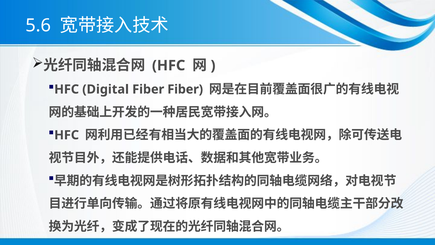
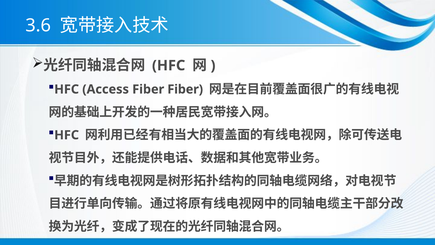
5.6: 5.6 -> 3.6 (38, 26)
Digital: Digital -> Access (106, 89)
